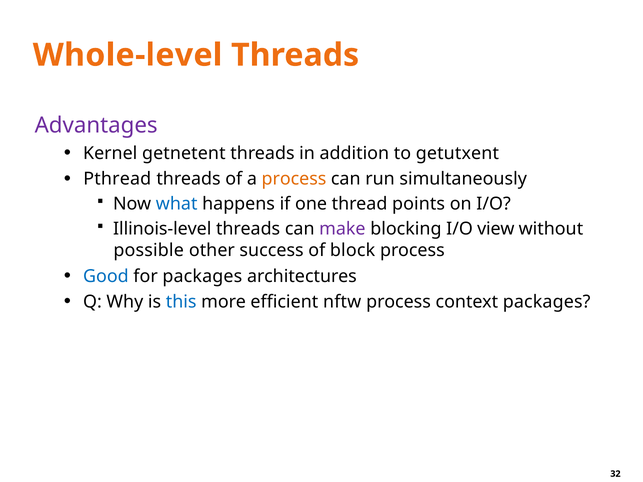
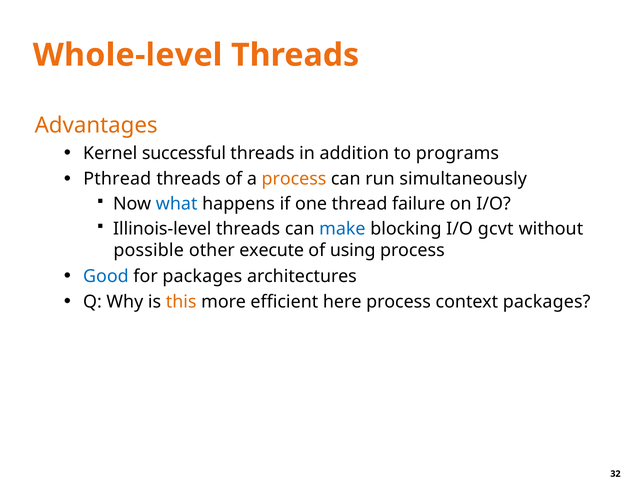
Advantages colour: purple -> orange (96, 125)
getnetent: getnetent -> successful (184, 153)
getutxent: getutxent -> programs (457, 153)
points: points -> failure (419, 204)
make colour: purple -> blue (342, 229)
view: view -> gcvt (496, 229)
success: success -> execute (272, 251)
block: block -> using (353, 251)
this colour: blue -> orange (181, 302)
nftw: nftw -> here (342, 302)
